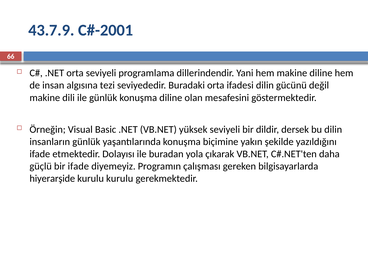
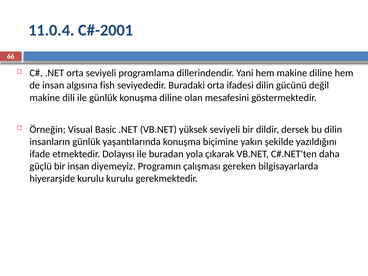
43.7.9: 43.7.9 -> 11.0.4 (51, 30)
tezi: tezi -> fish (107, 85)
bir ifade: ifade -> insan (78, 166)
